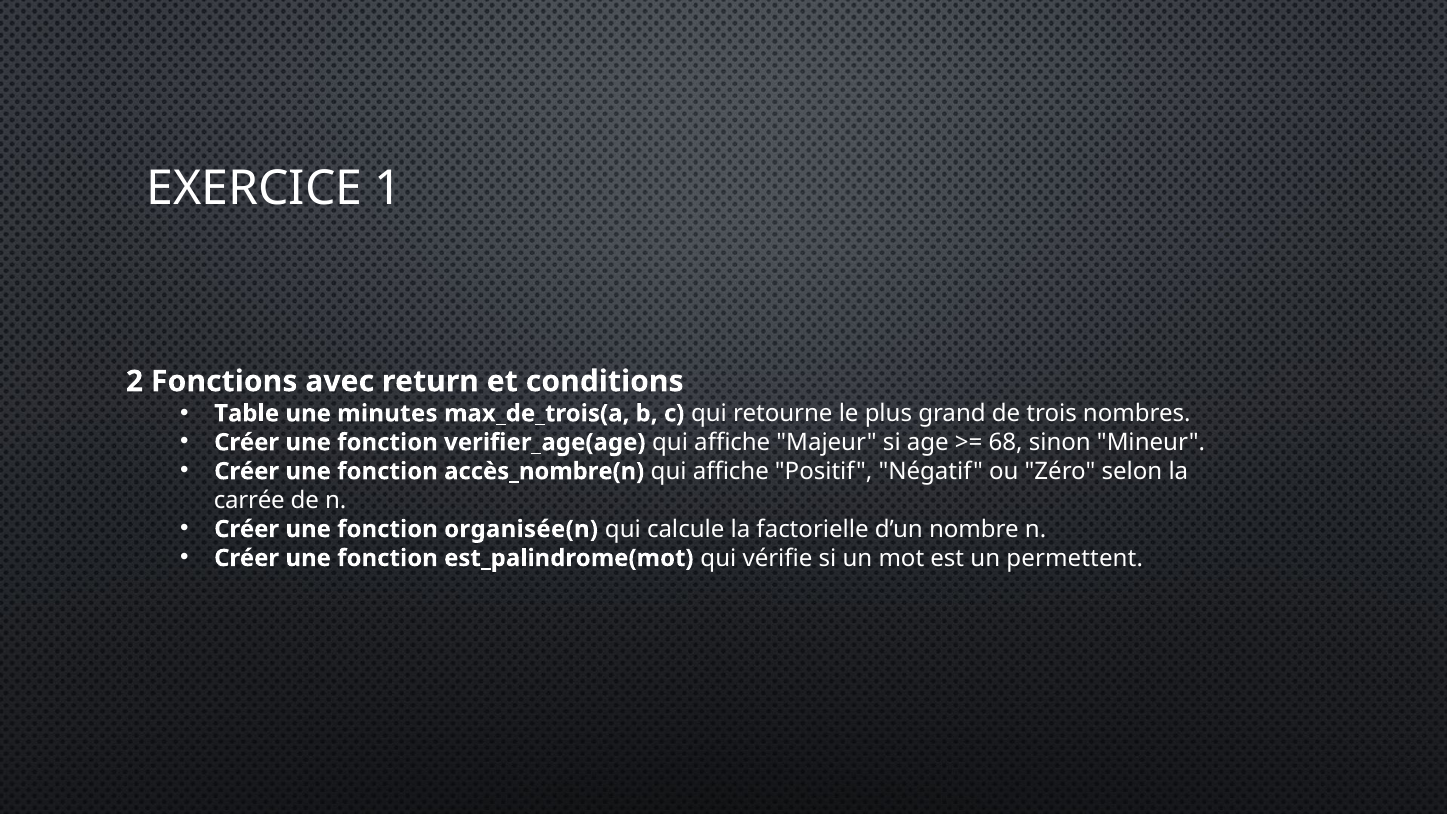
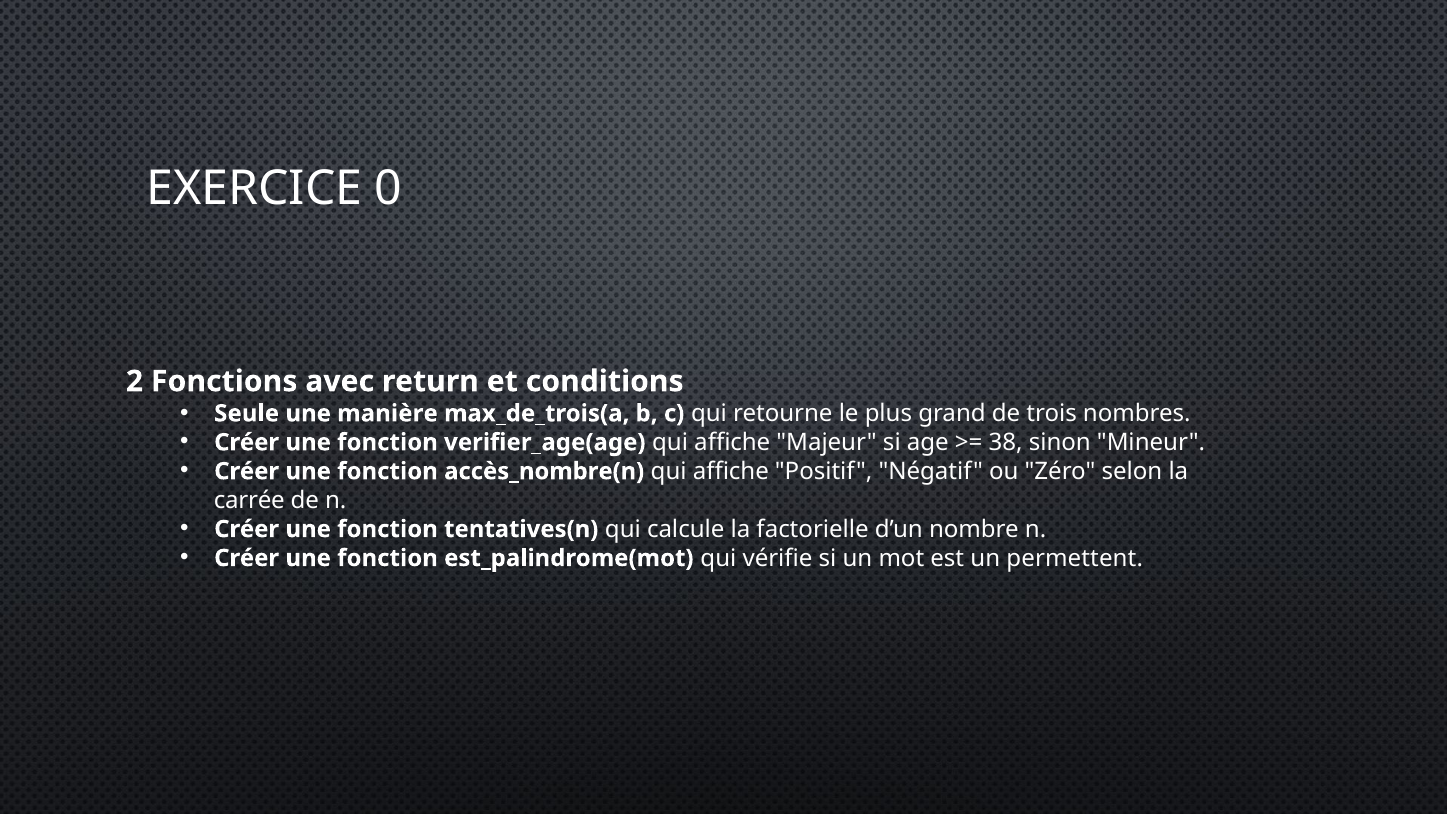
1: 1 -> 0 (389, 189)
Table: Table -> Seule (247, 413)
minutes: minutes -> manière (387, 413)
68: 68 -> 38 (1006, 442)
organisée(n: organisée(n -> tentatives(n (521, 529)
